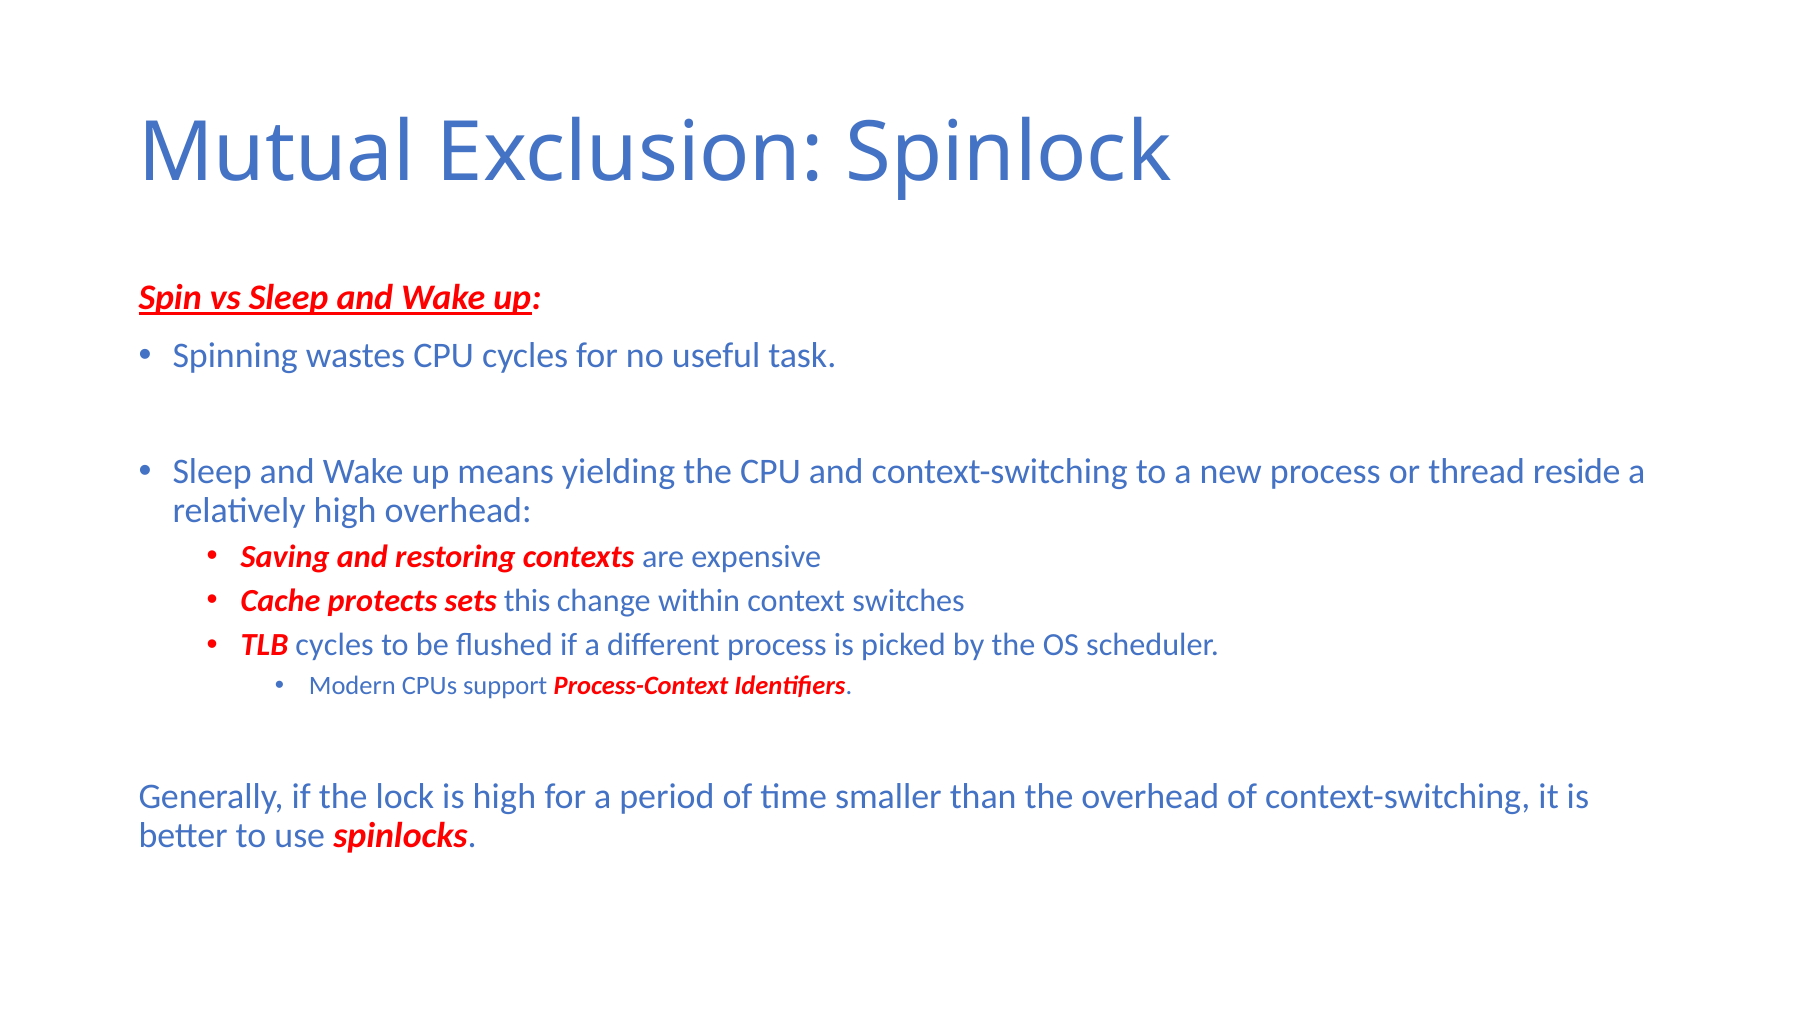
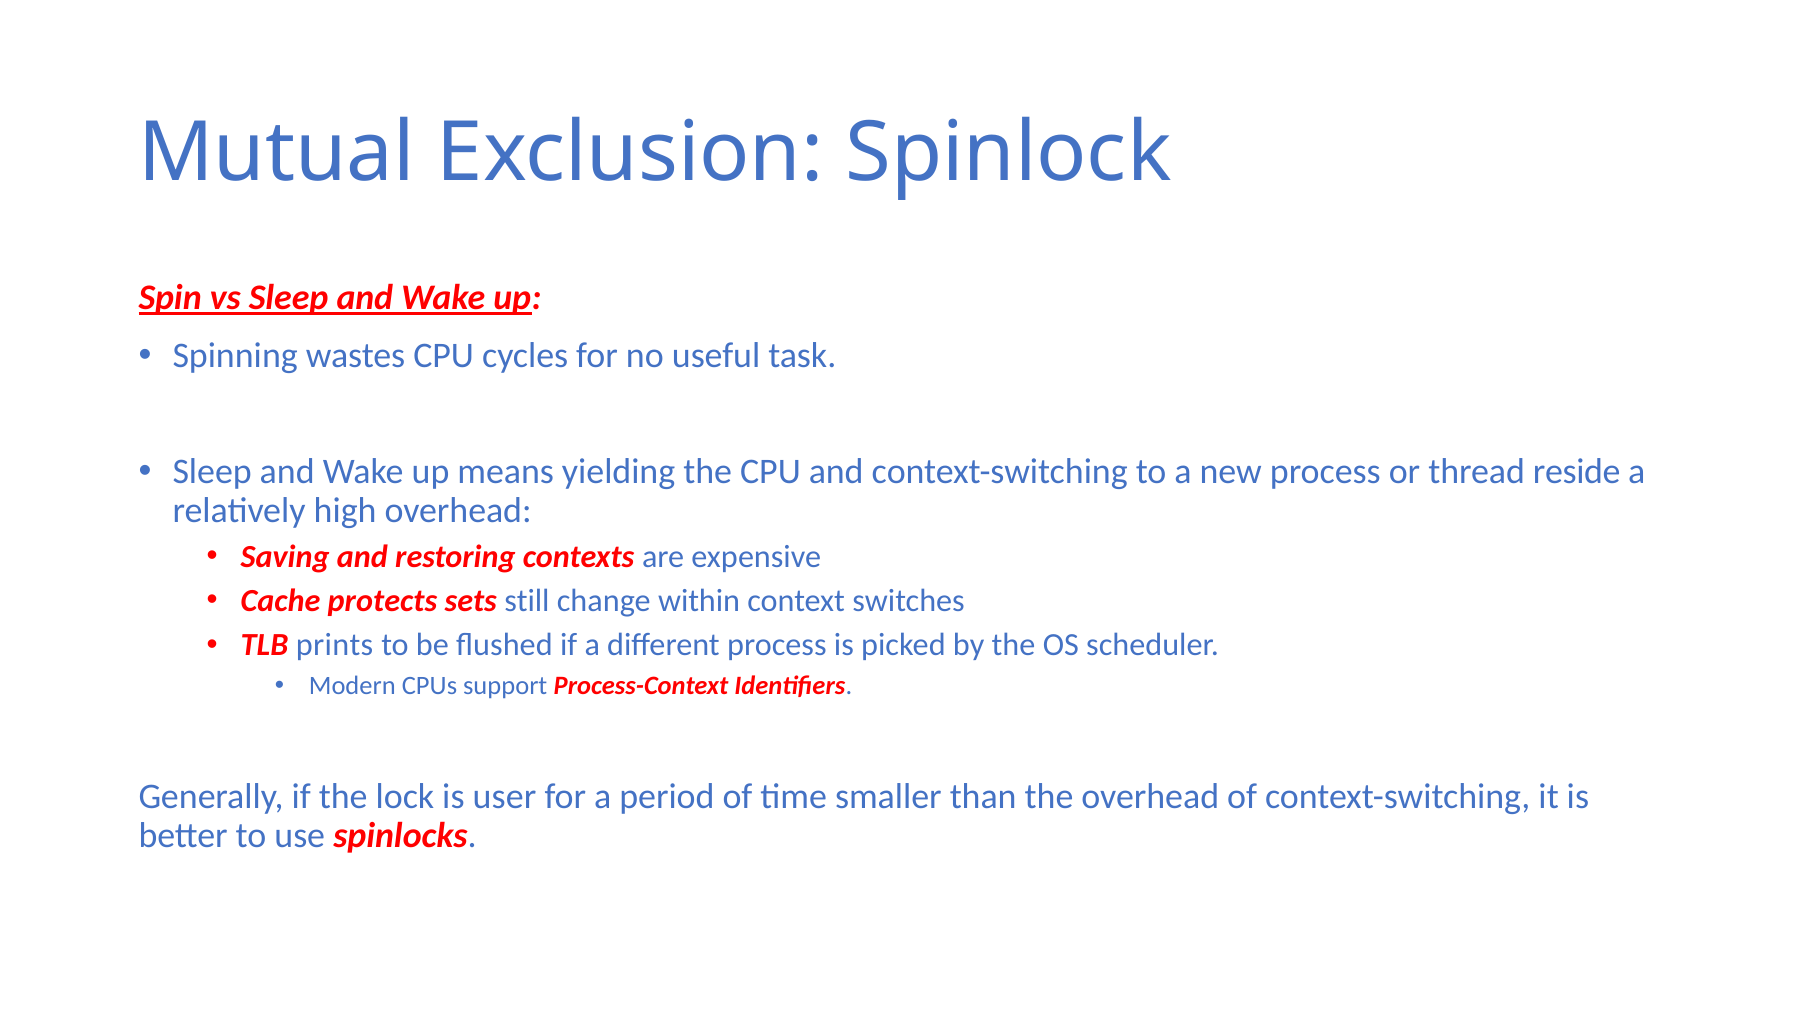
this: this -> still (527, 601)
TLB cycles: cycles -> prints (335, 645)
is high: high -> user (504, 796)
